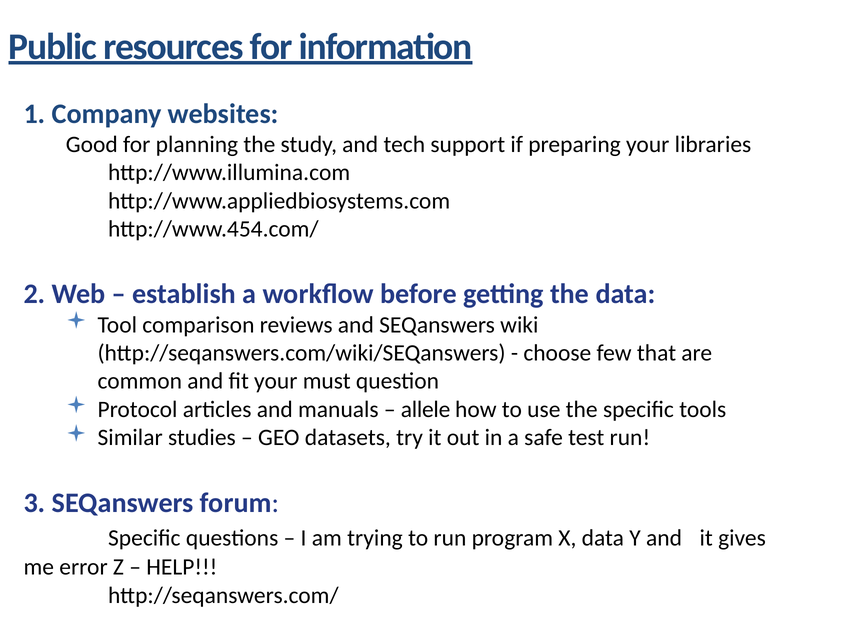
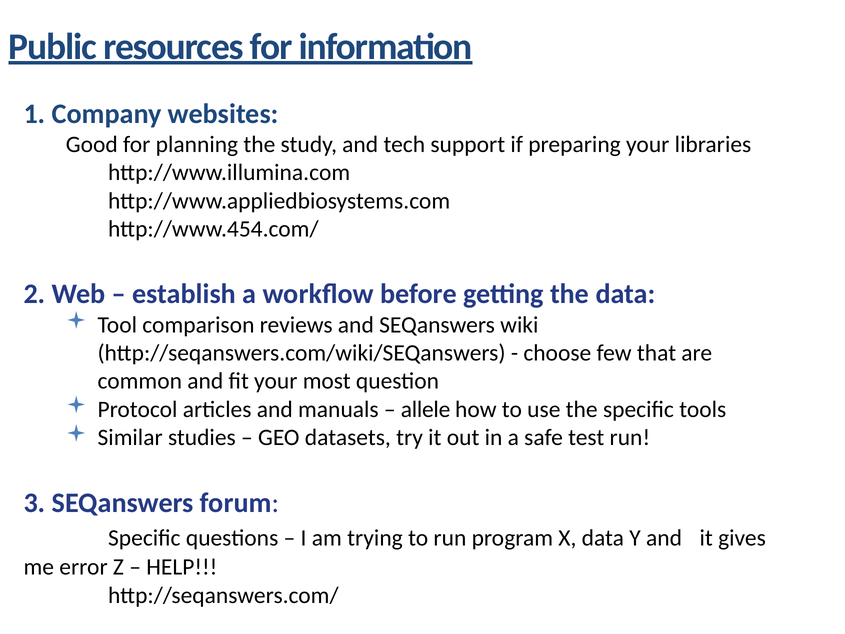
must: must -> most (327, 381)
